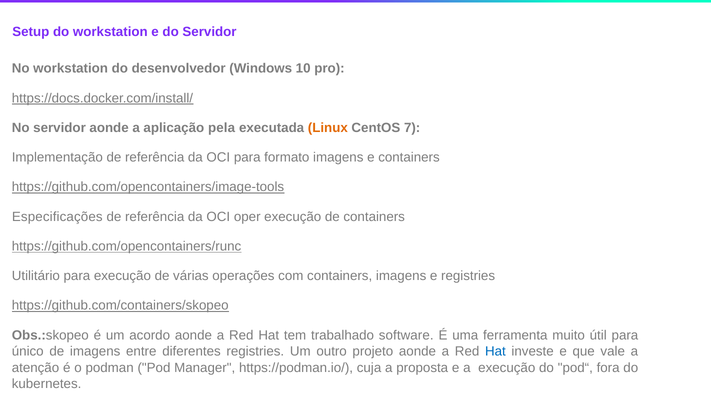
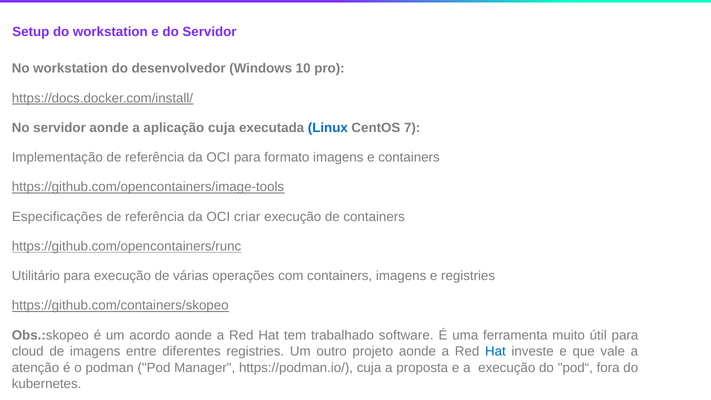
aplicação pela: pela -> cuja (222, 128)
Linux colour: orange -> blue (328, 128)
oper: oper -> criar (247, 217)
único: único -> cloud (28, 351)
